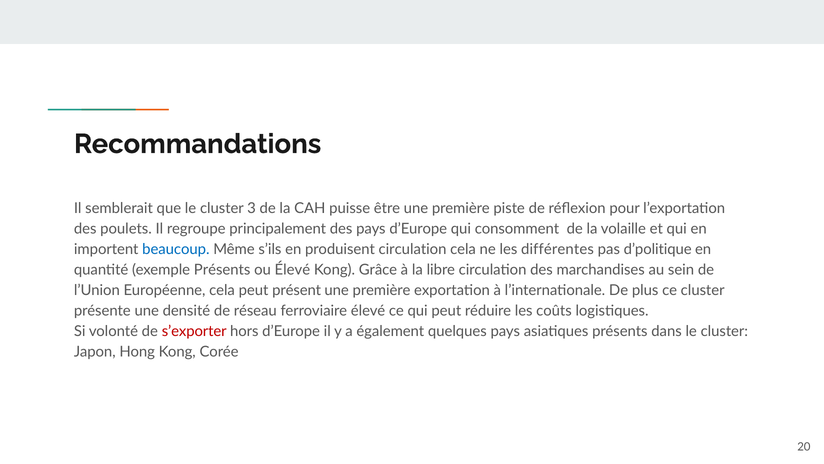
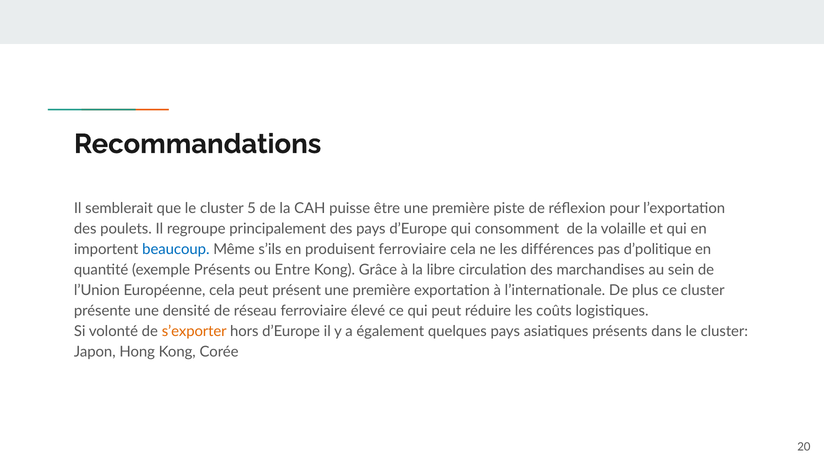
3: 3 -> 5 (252, 208)
produisent circulation: circulation -> ferroviaire (413, 249)
différentes: différentes -> différences (558, 249)
ou Élevé: Élevé -> Entre (292, 270)
s’exporter colour: red -> orange (194, 331)
